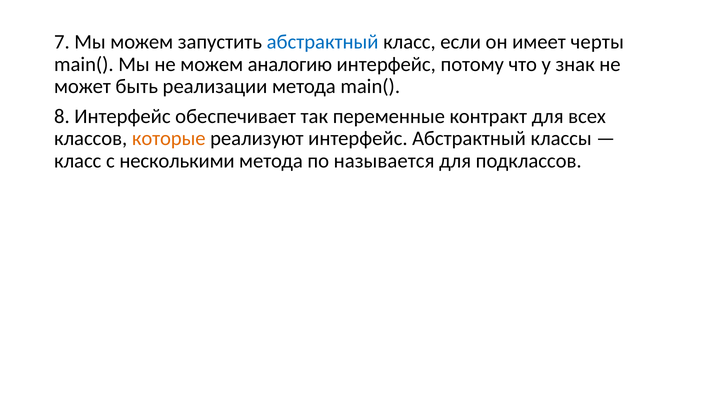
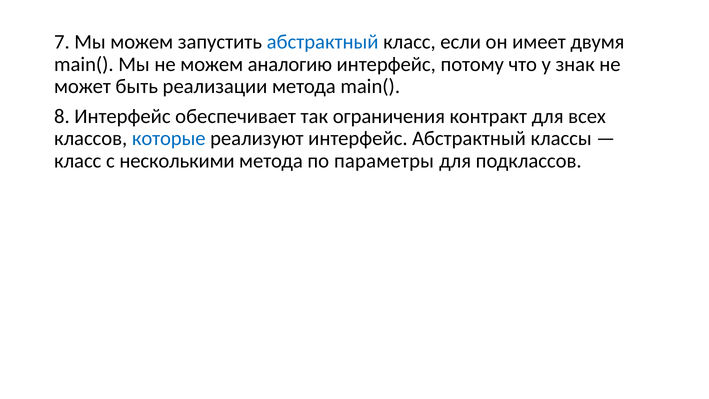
черты: черты -> двумя (597, 42)
переменные: переменные -> ограничения (389, 116)
которые colour: orange -> blue (169, 139)
называется: называется -> параметры (384, 161)
